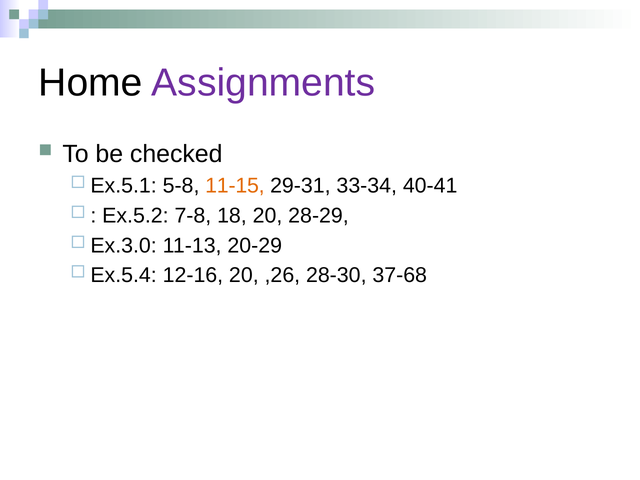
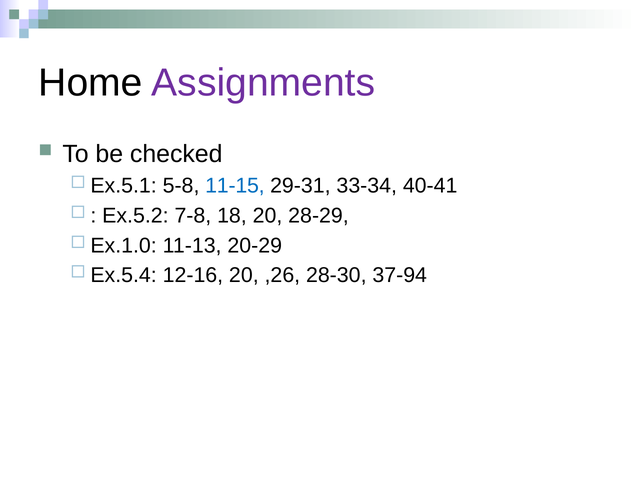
11-15 colour: orange -> blue (235, 186)
Ex.3.0: Ex.3.0 -> Ex.1.0 (124, 245)
37-68: 37-68 -> 37-94 (400, 275)
